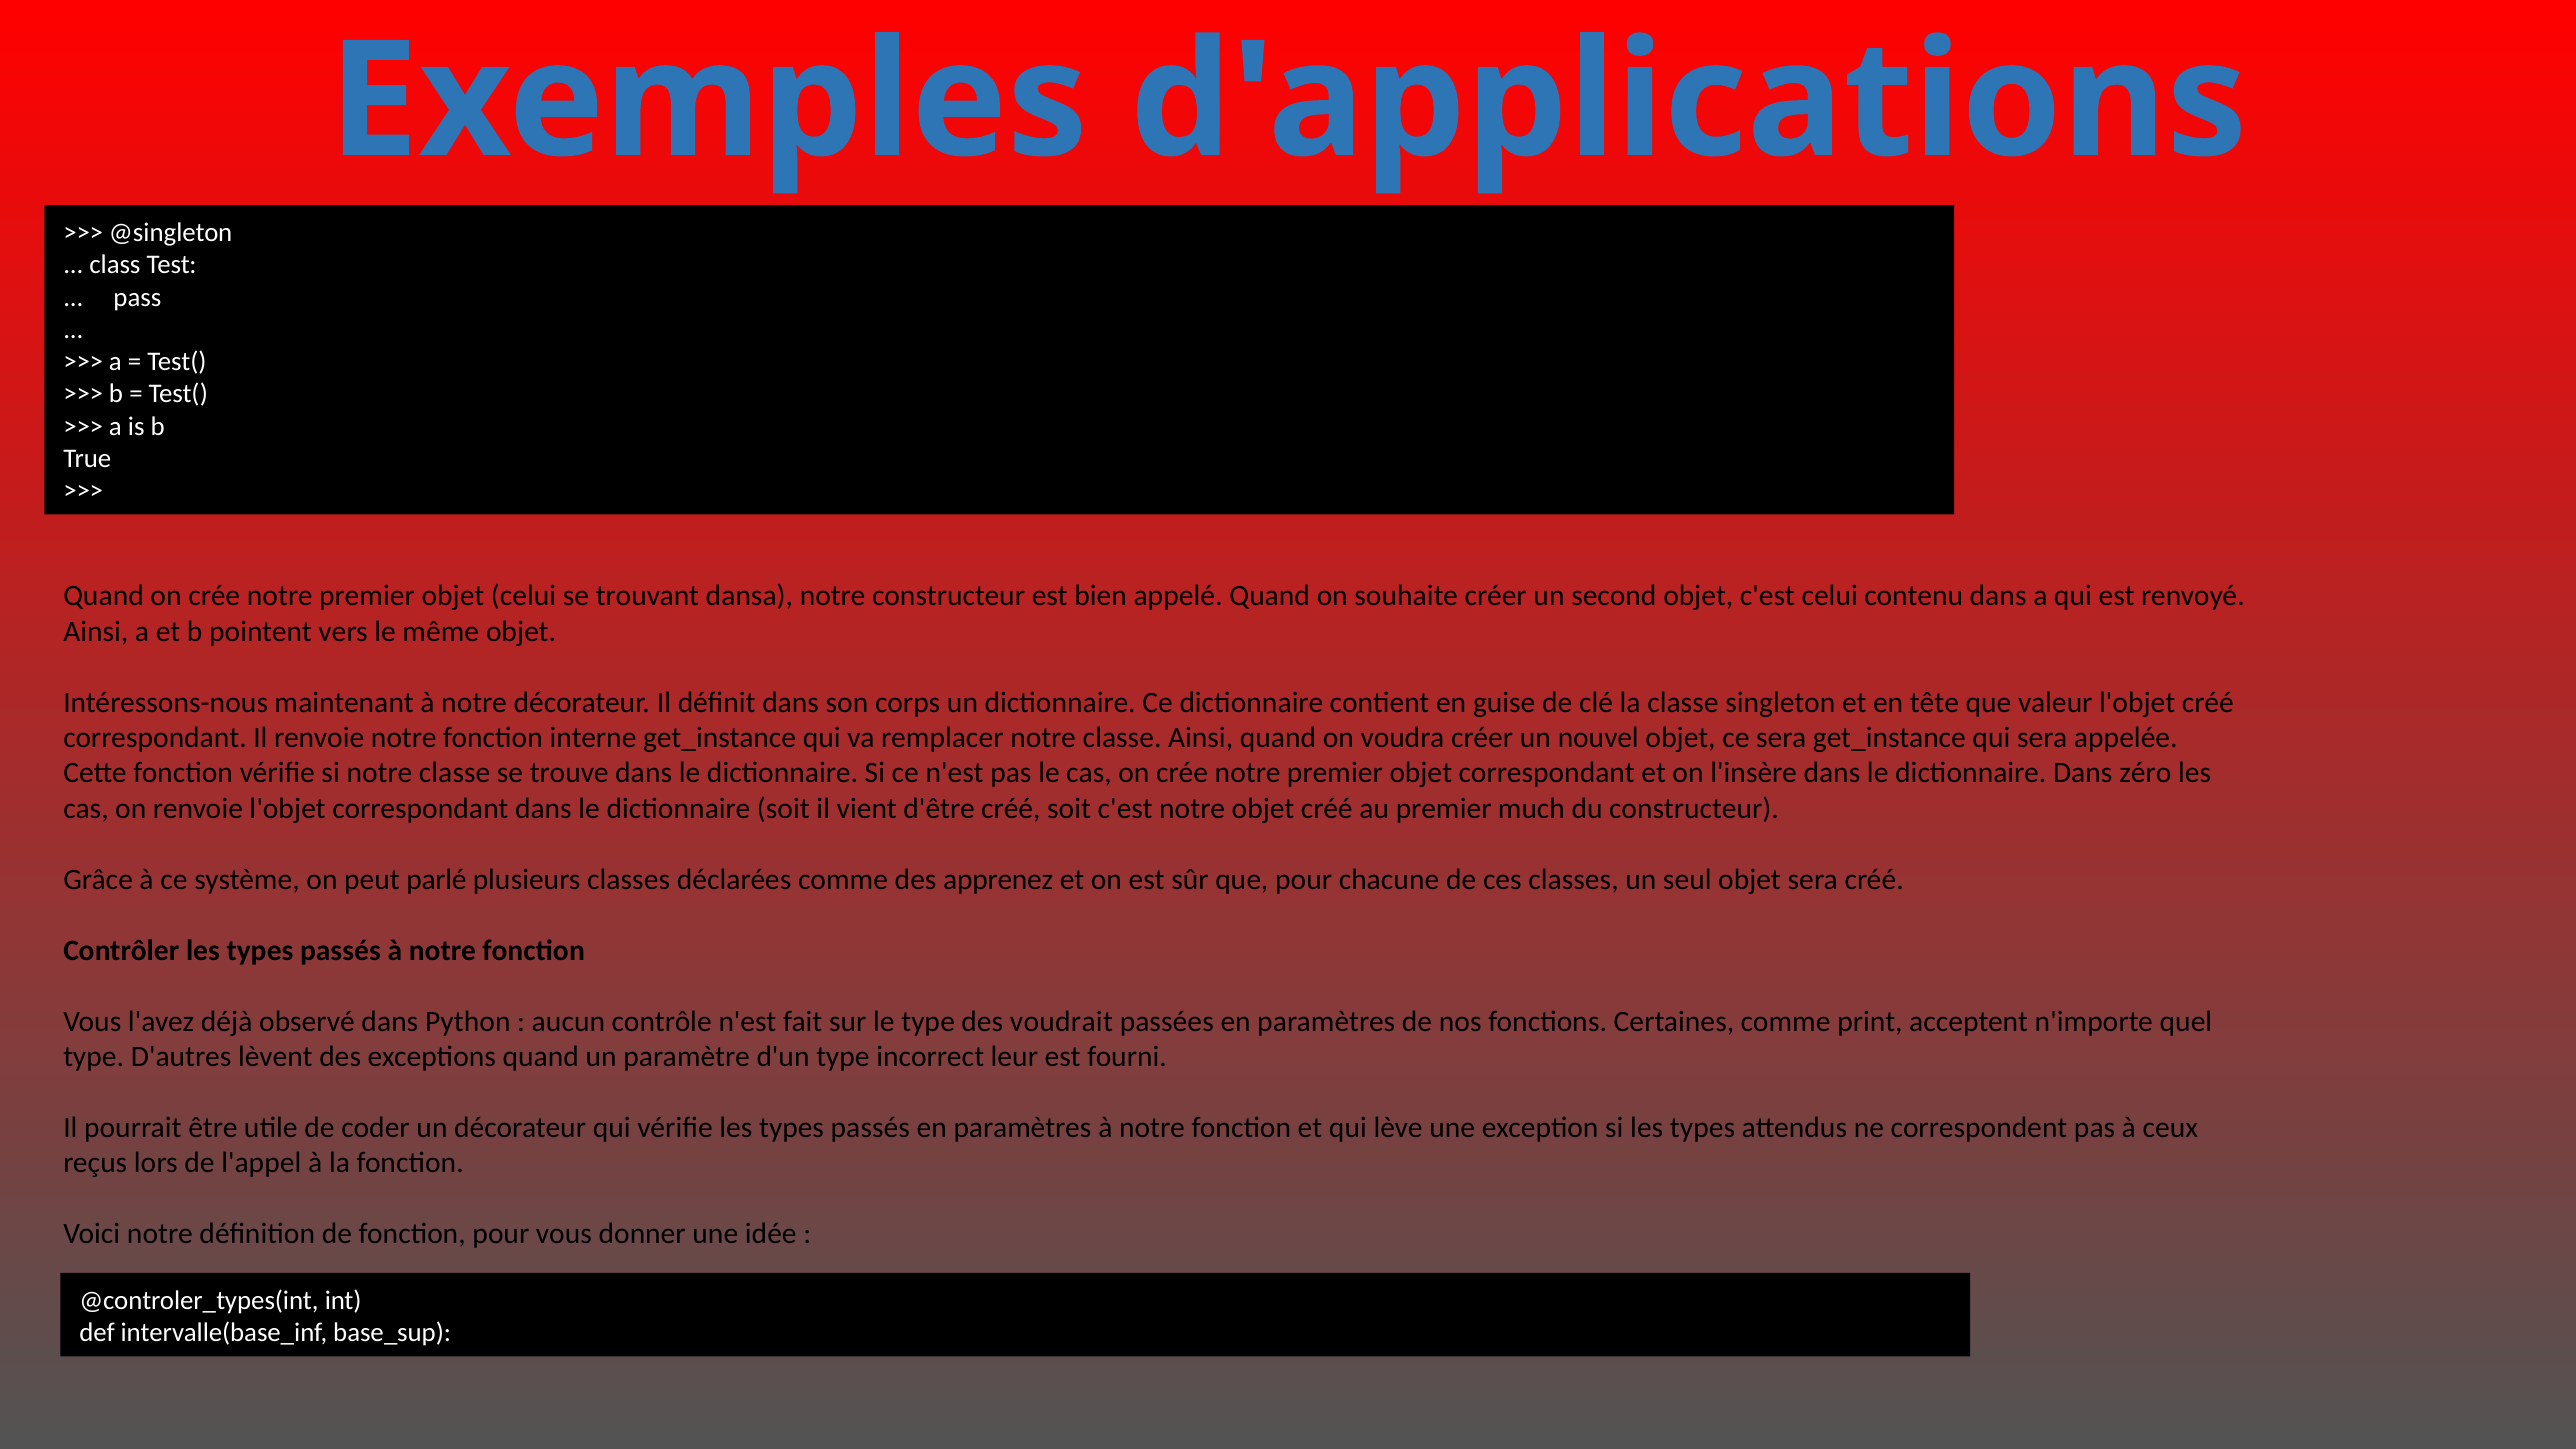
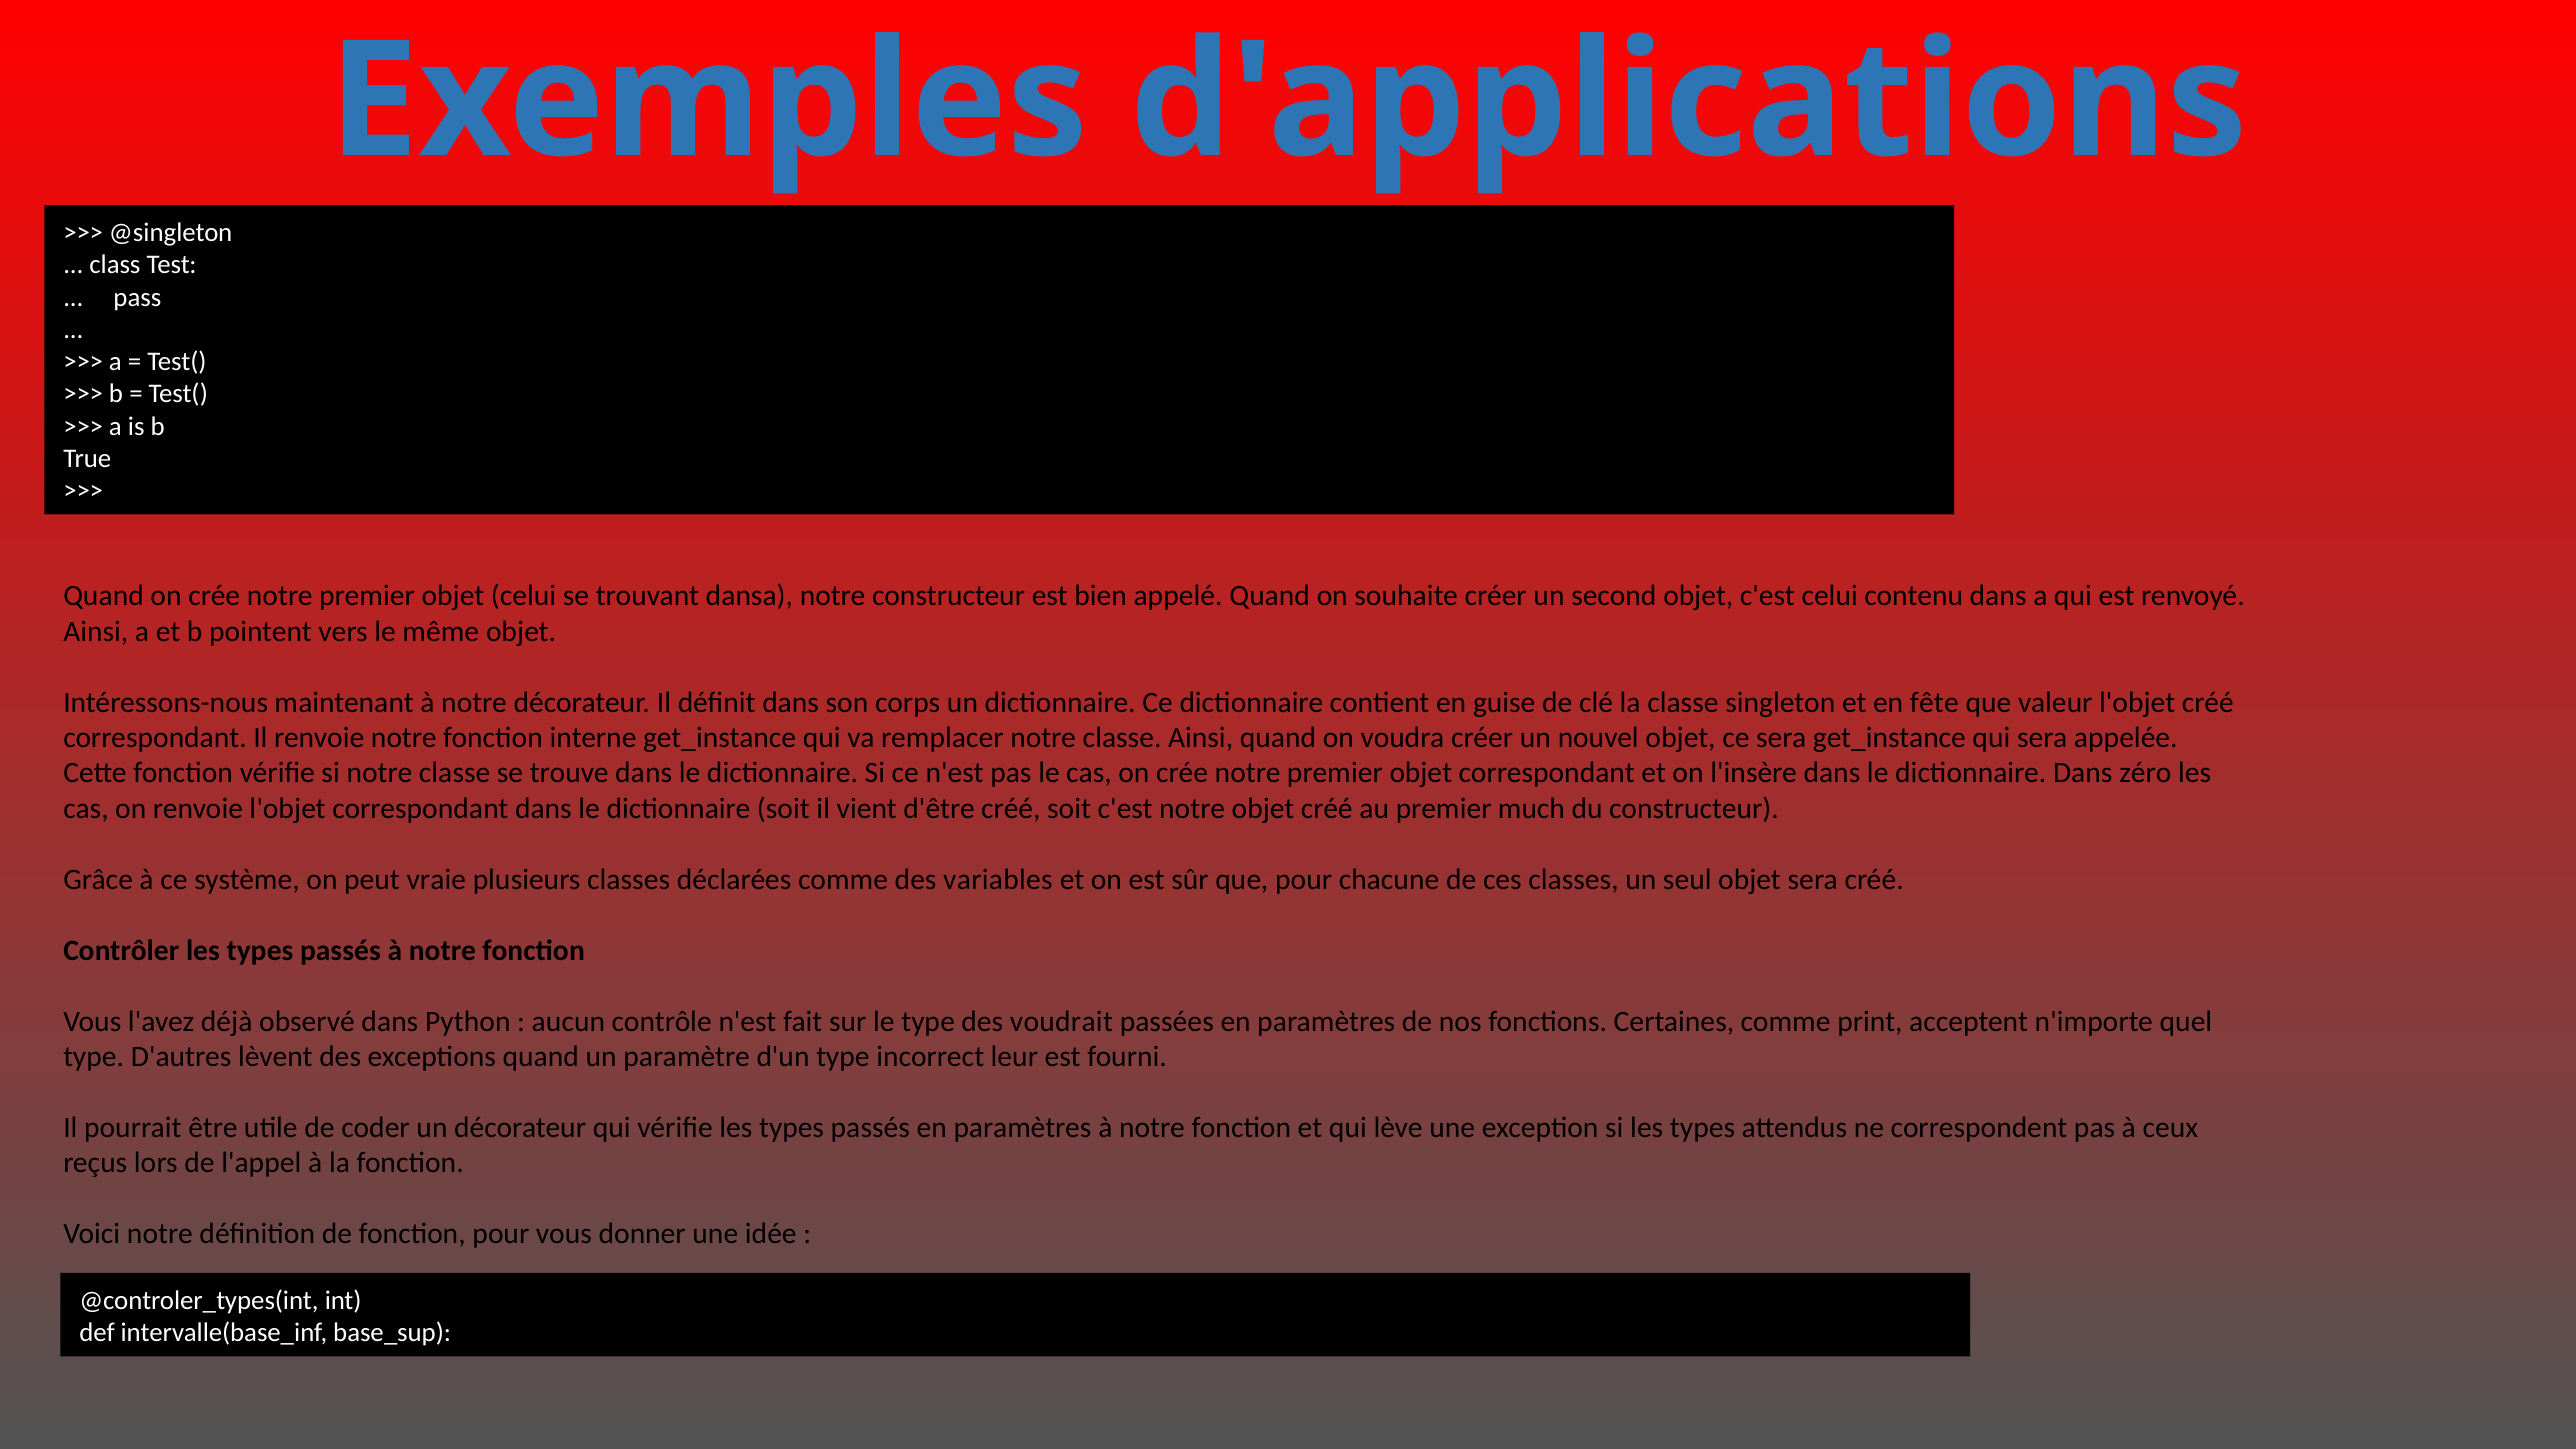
tête: tête -> fête (1934, 702)
parlé: parlé -> vraie (436, 880)
apprenez: apprenez -> variables (998, 880)
